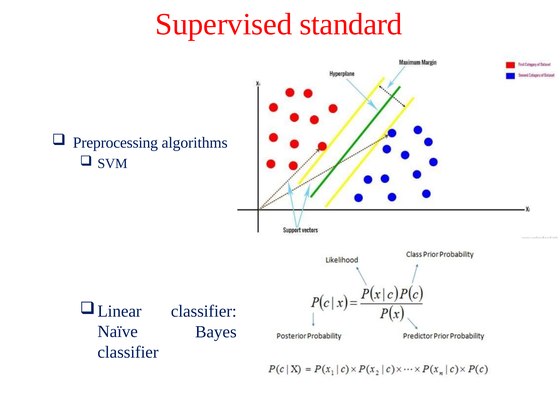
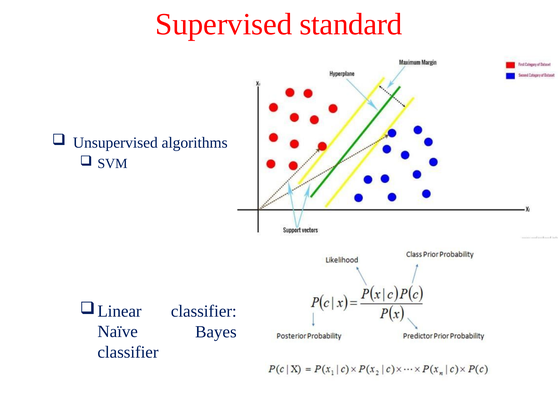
Preprocessing: Preprocessing -> Unsupervised (115, 143)
